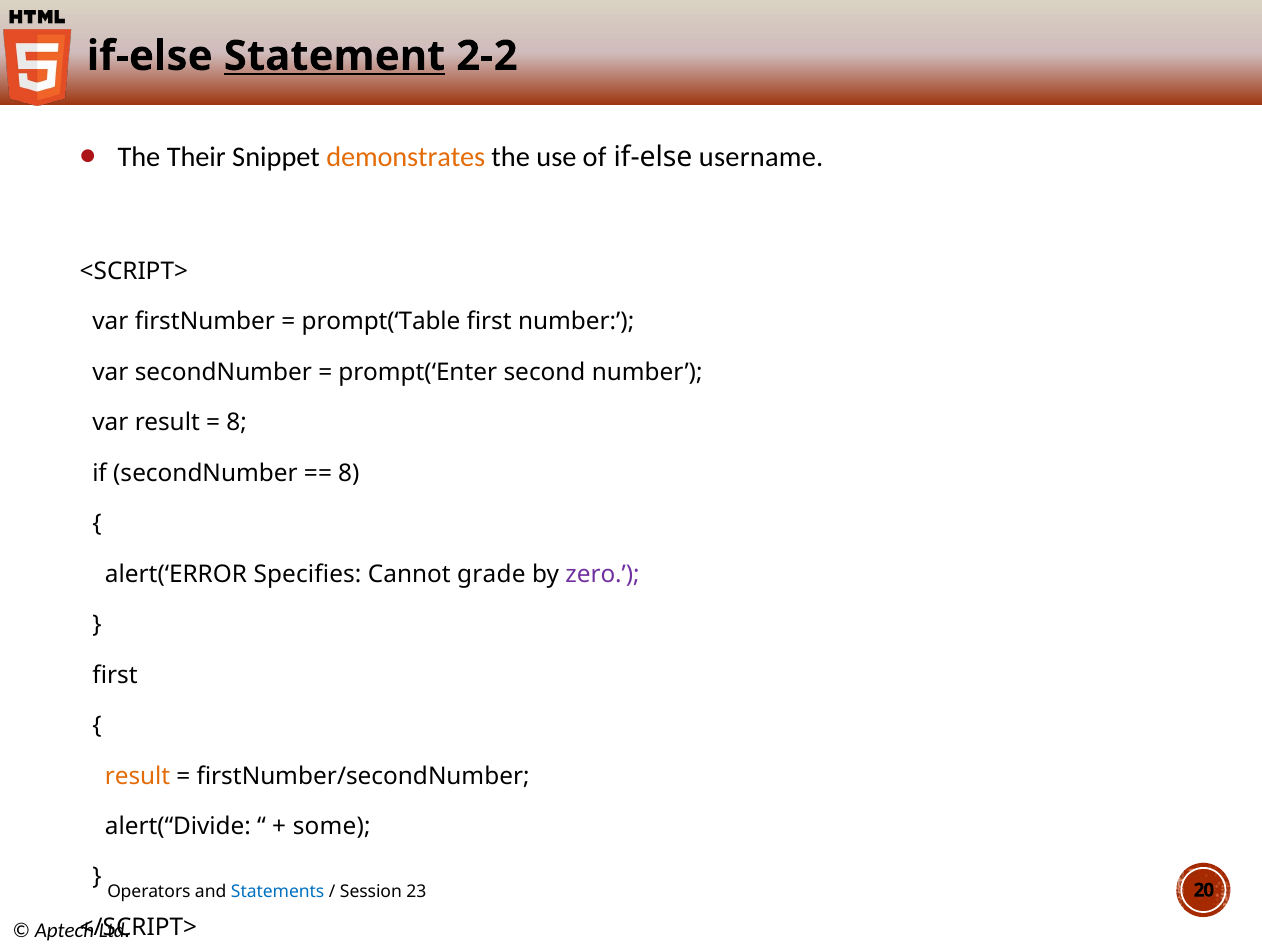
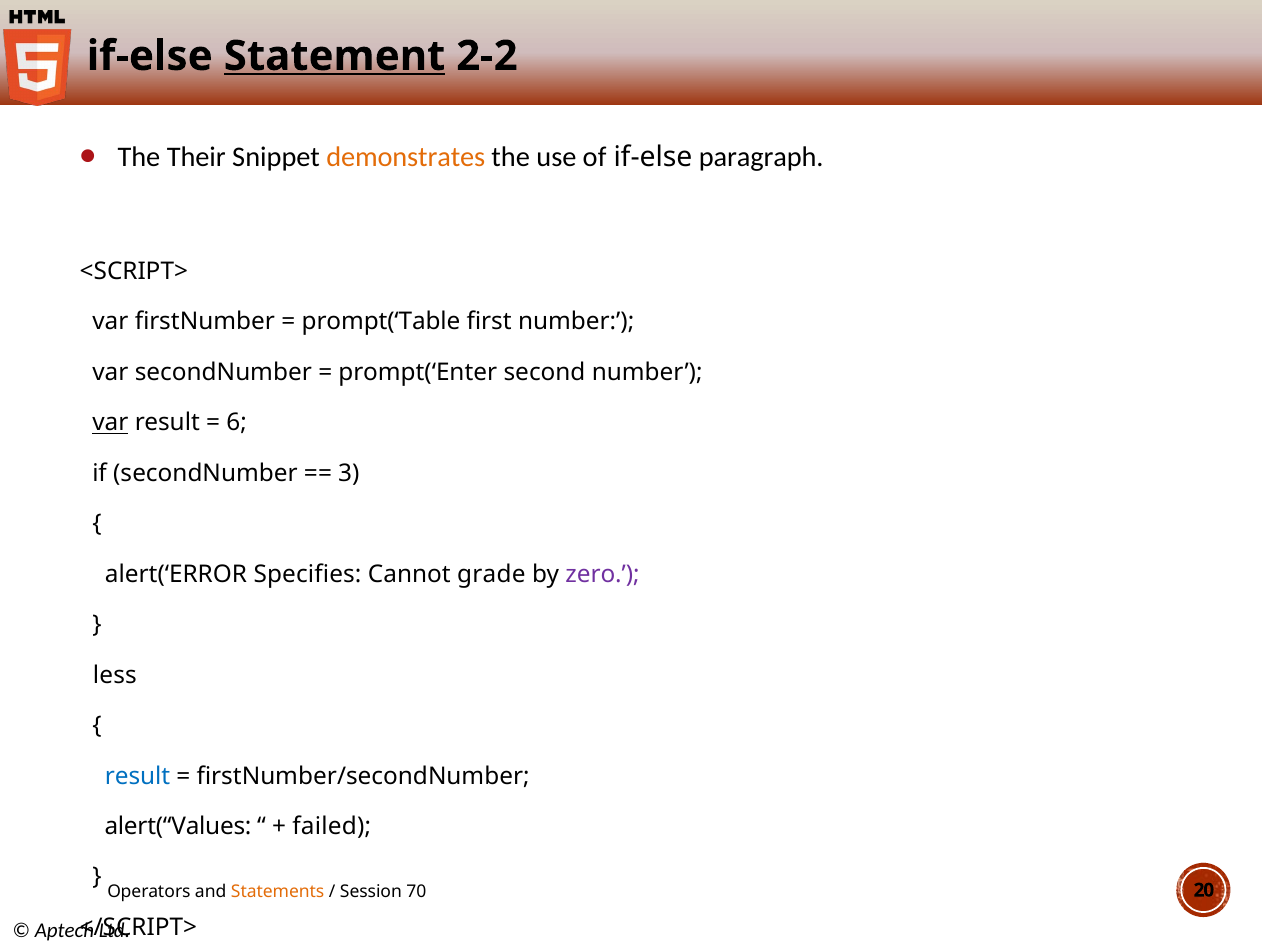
username: username -> paragraph (761, 157)
var underline: none -> present (110, 423)
8: 8 -> 6 (237, 423)
8: 8 -> 3 (349, 474)
first: first -> less (115, 675)
result colour: orange -> blue (138, 776)
alert(“Divide: alert(“Divide -> alert(“Values (178, 827)
some: some -> failed (332, 827)
Statements colour: blue -> orange (278, 892)
23: 23 -> 70 (416, 892)
